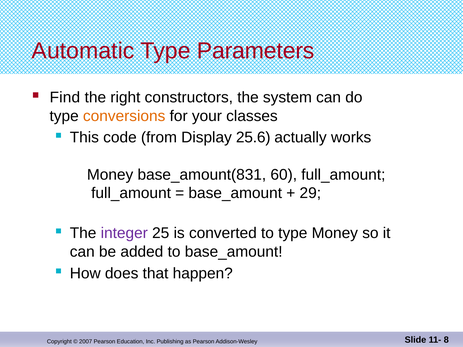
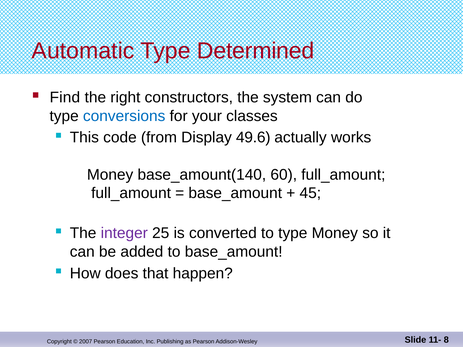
Parameters: Parameters -> Determined (256, 51)
conversions colour: orange -> blue (124, 116)
25.6: 25.6 -> 49.6 (253, 138)
base_amount(831: base_amount(831 -> base_amount(140 (202, 175)
29: 29 -> 45 (310, 193)
